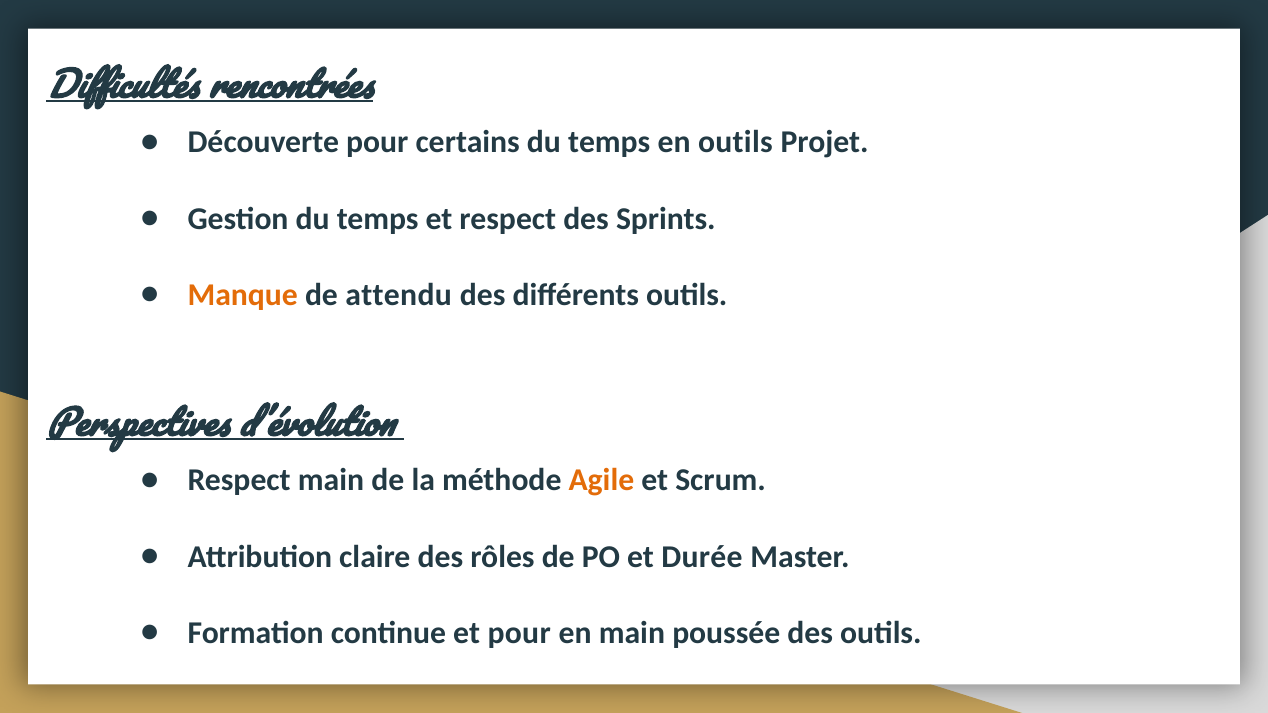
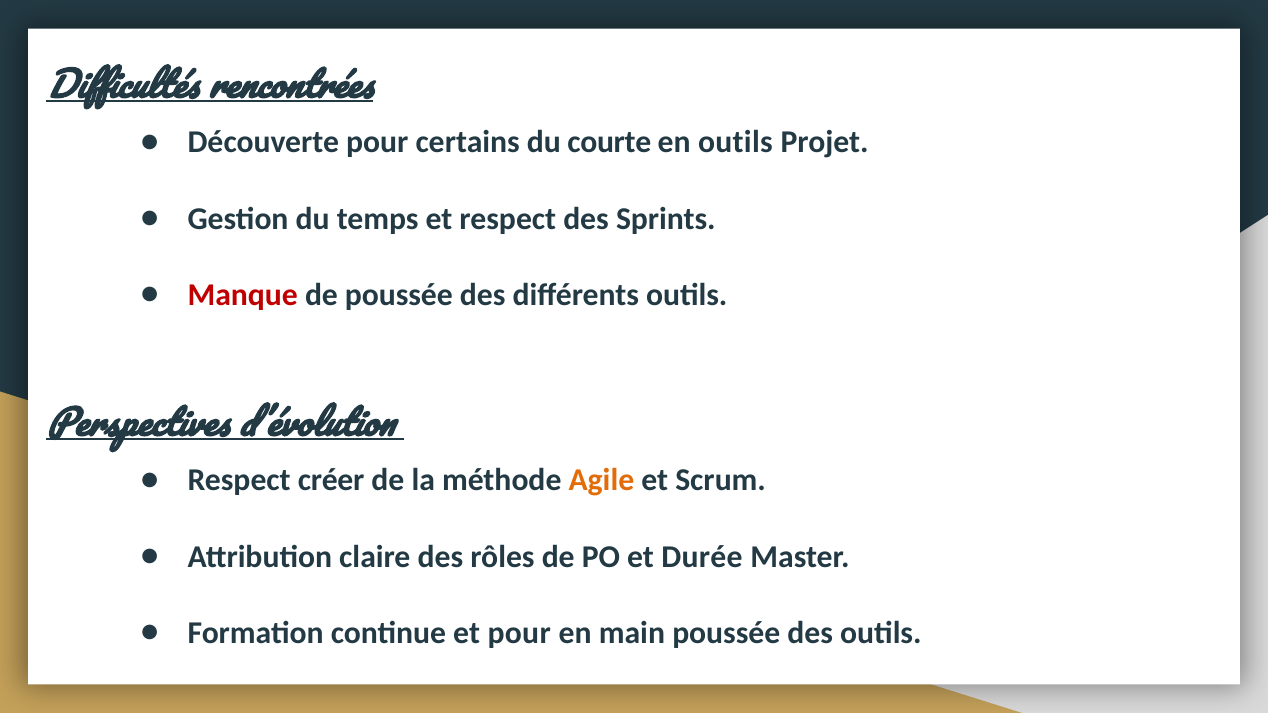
certains du temps: temps -> courte (609, 143)
Manque colour: orange -> red (243, 295)
de attendu: attendu -> poussée (399, 295)
Respect main: main -> créer (331, 481)
